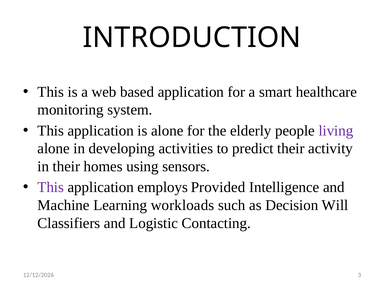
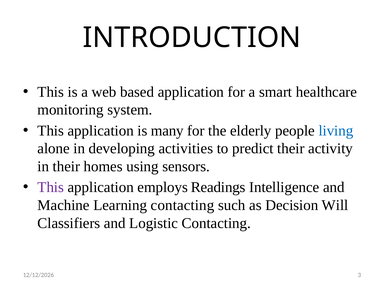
is alone: alone -> many (167, 131)
living colour: purple -> blue (336, 131)
Provided: Provided -> Readings (218, 187)
Learning workloads: workloads -> contacting (182, 205)
